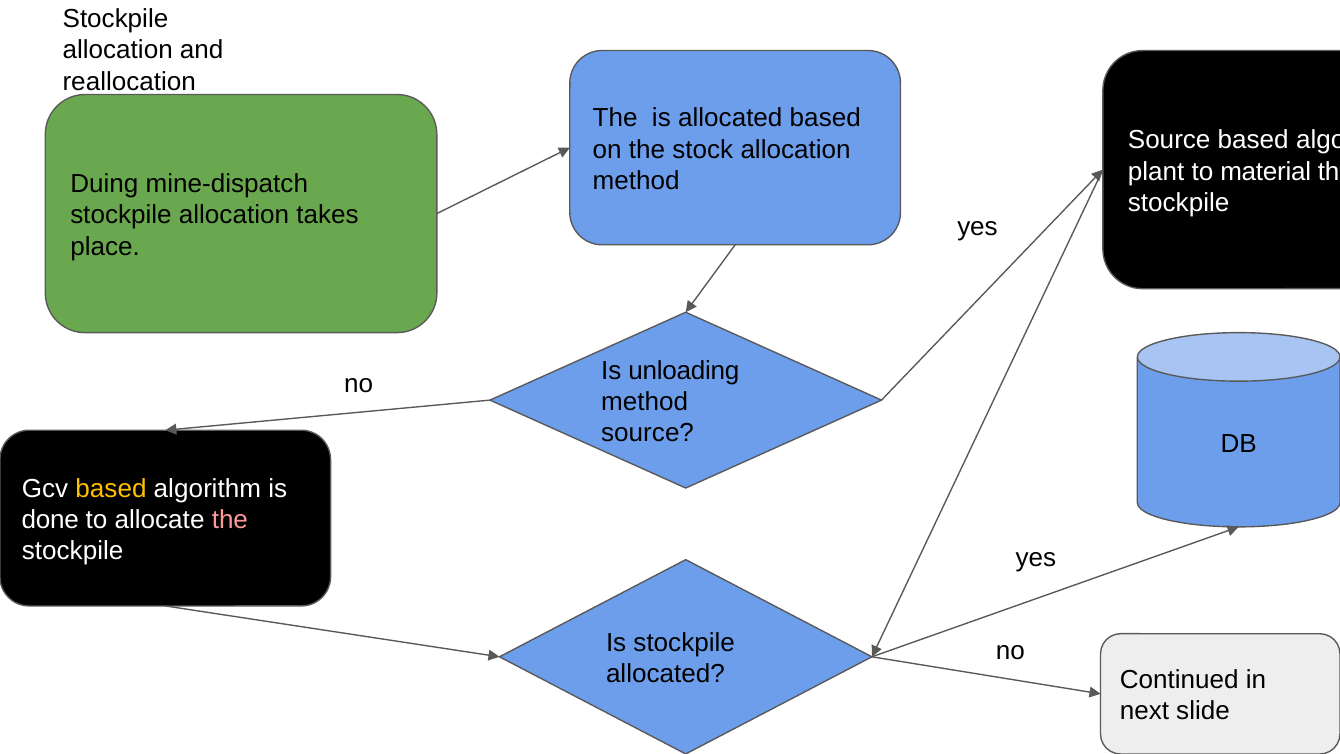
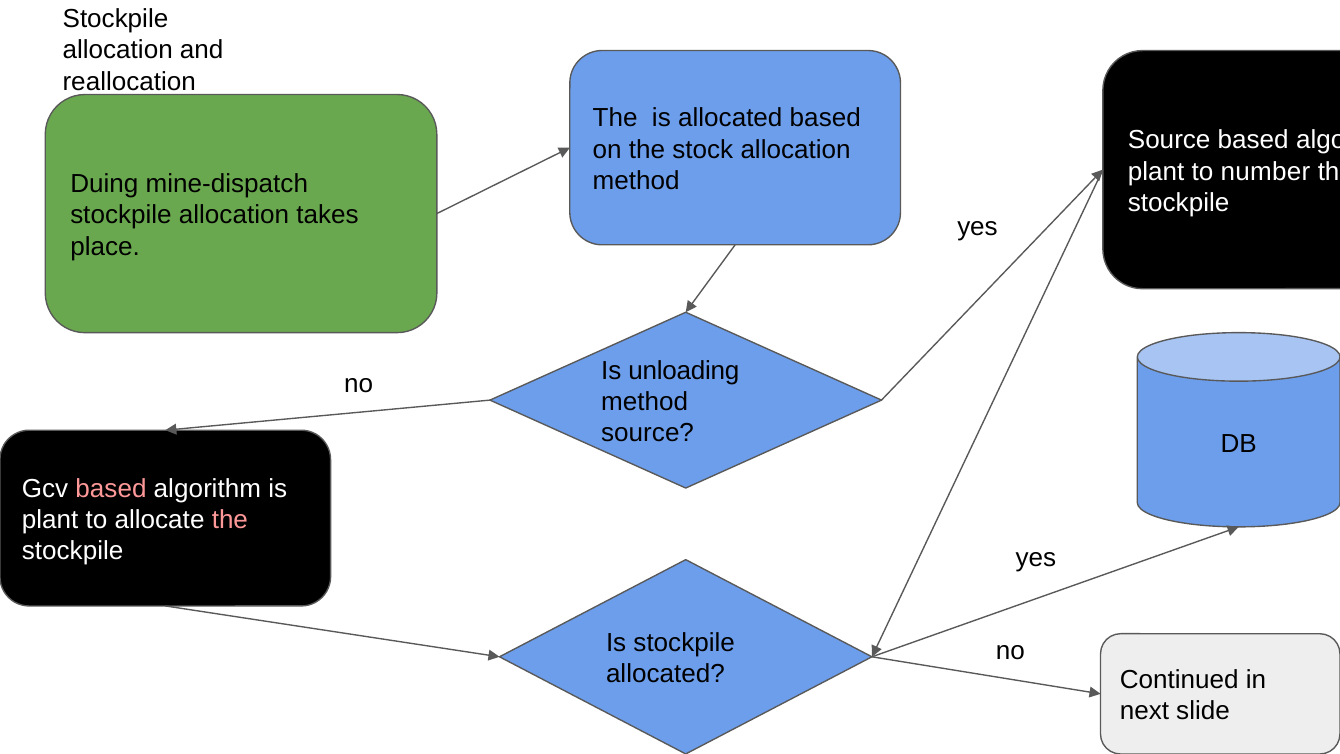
material: material -> number (1265, 171)
based colour: yellow -> pink (111, 488)
done: done -> plant (50, 520)
